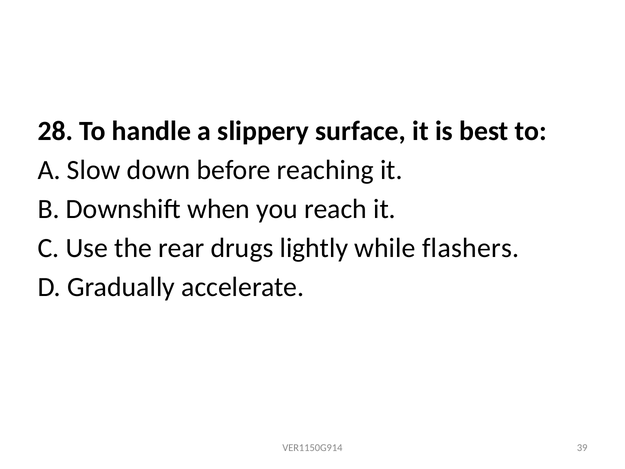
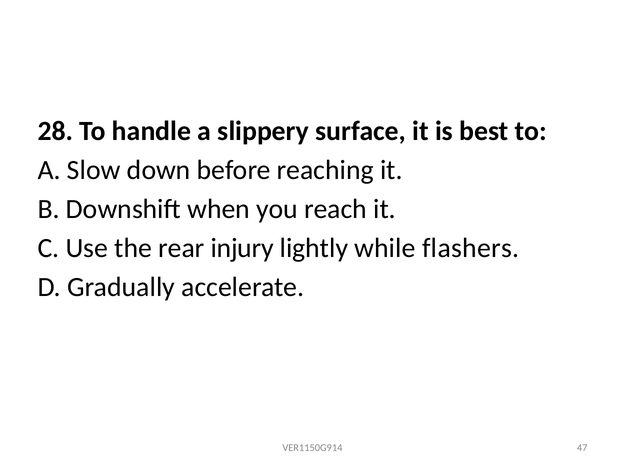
drugs: drugs -> injury (242, 248)
39: 39 -> 47 (582, 448)
